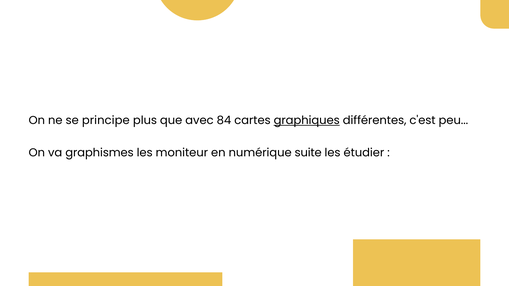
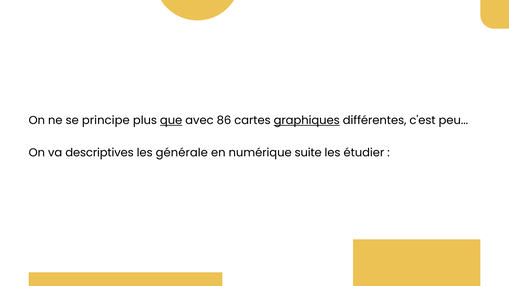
que underline: none -> present (171, 121)
84: 84 -> 86 (224, 121)
graphismes: graphismes -> descriptives (100, 153)
moniteur: moniteur -> générale (182, 153)
